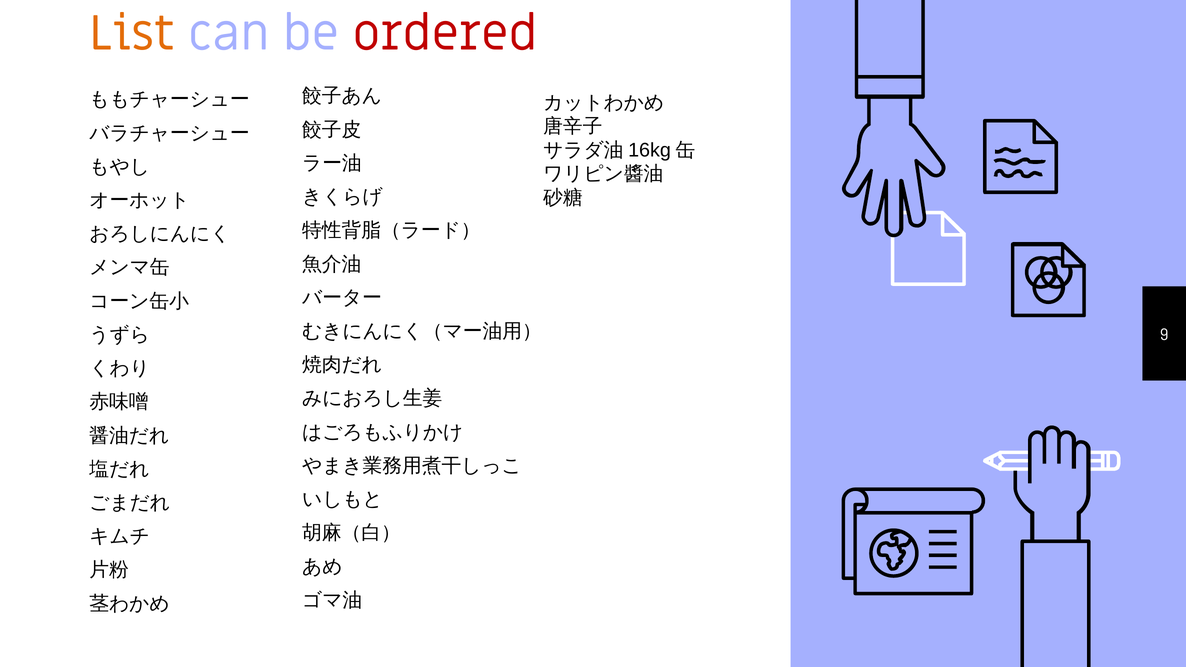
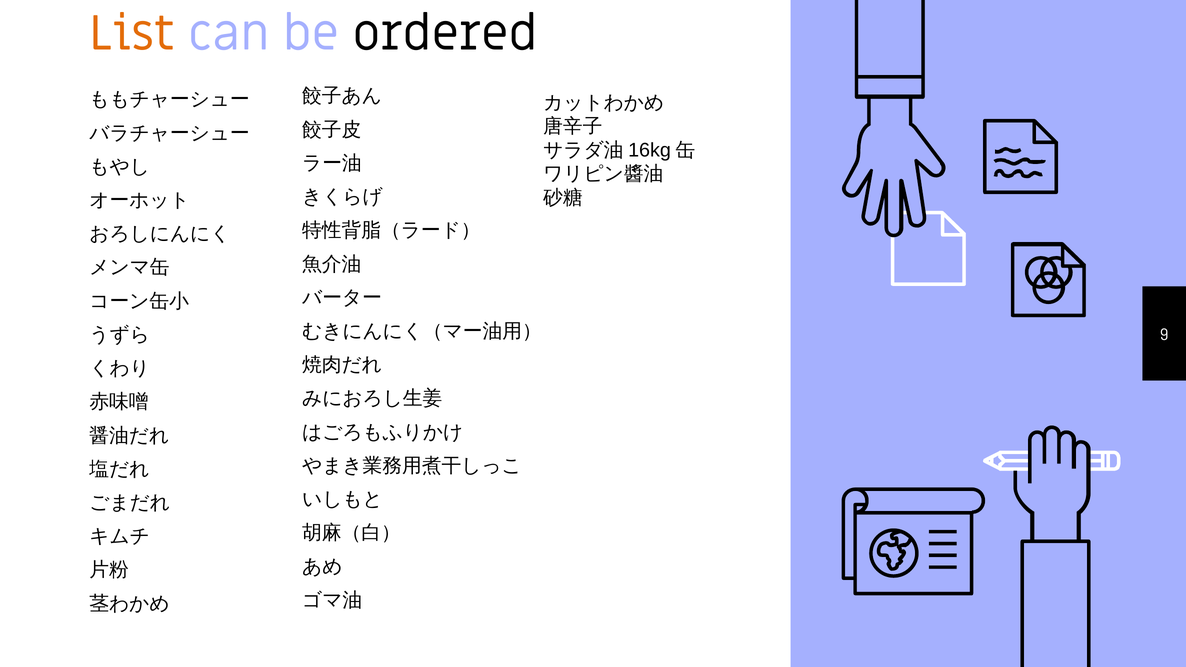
ordered colour: red -> black (445, 33)
